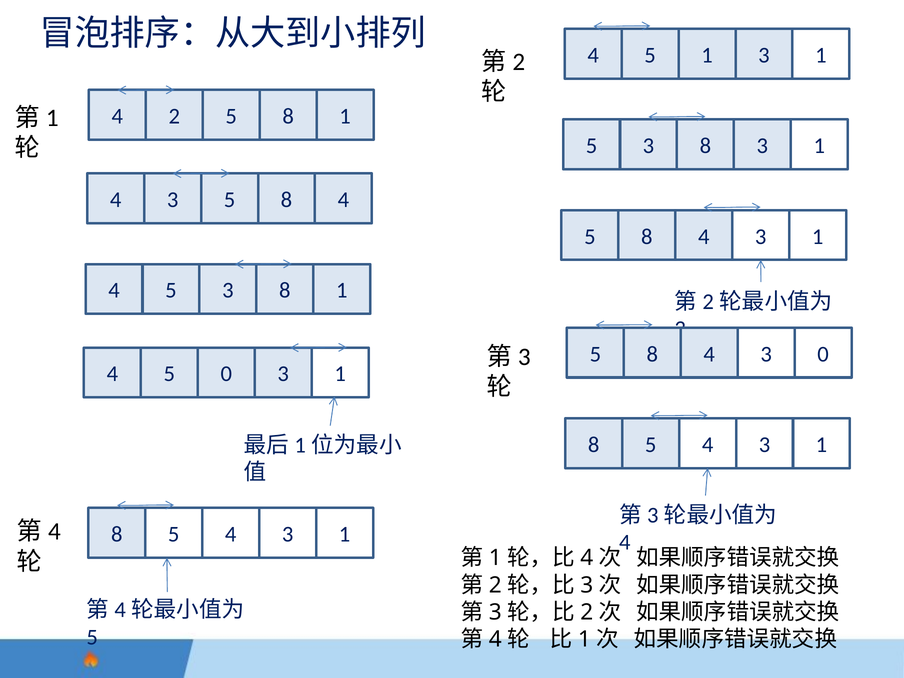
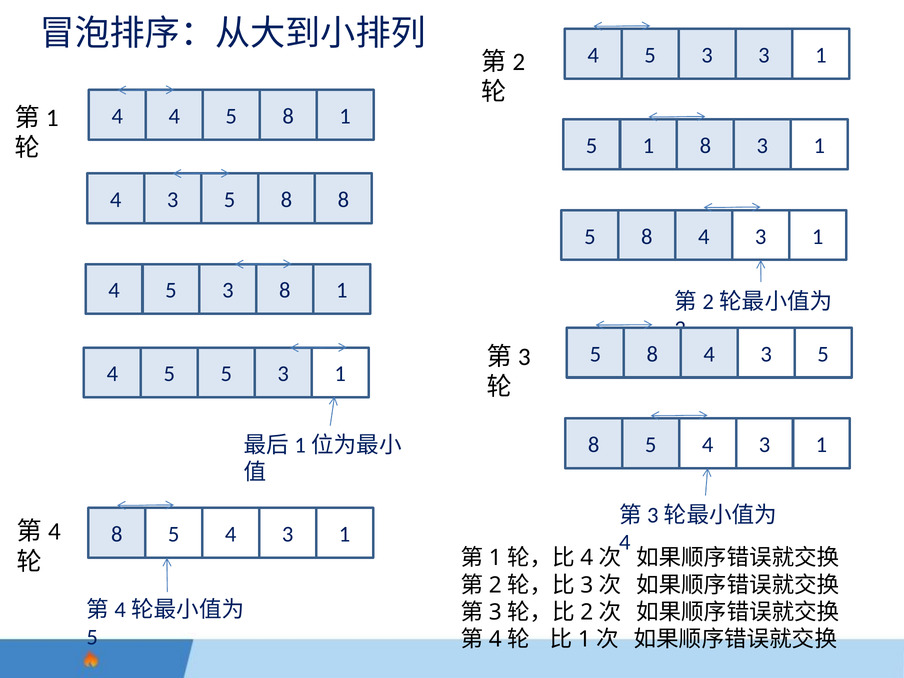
1: 1 -> 3 (707, 55)
4 2: 2 -> 4 (174, 116)
3: 3 -> 1 (648, 146)
3 5 8 4: 4 -> 8 (343, 200)
8 4 3 0: 0 -> 5 (823, 354)
5 0: 0 -> 5 (226, 374)
